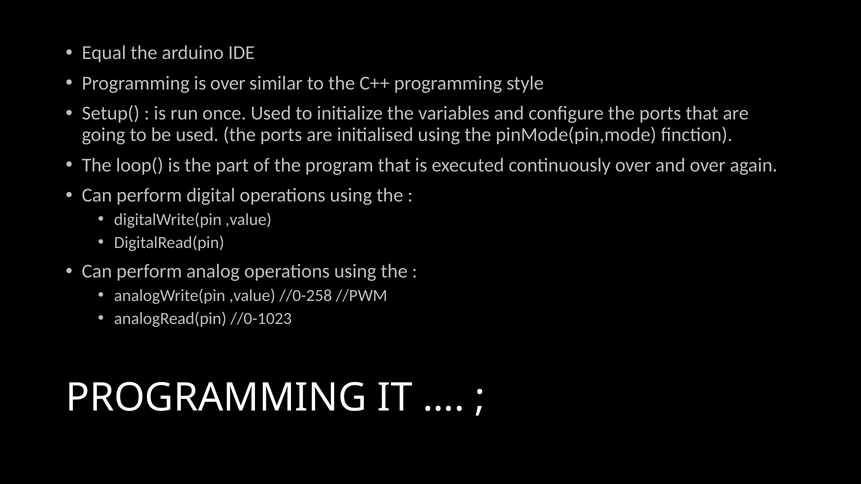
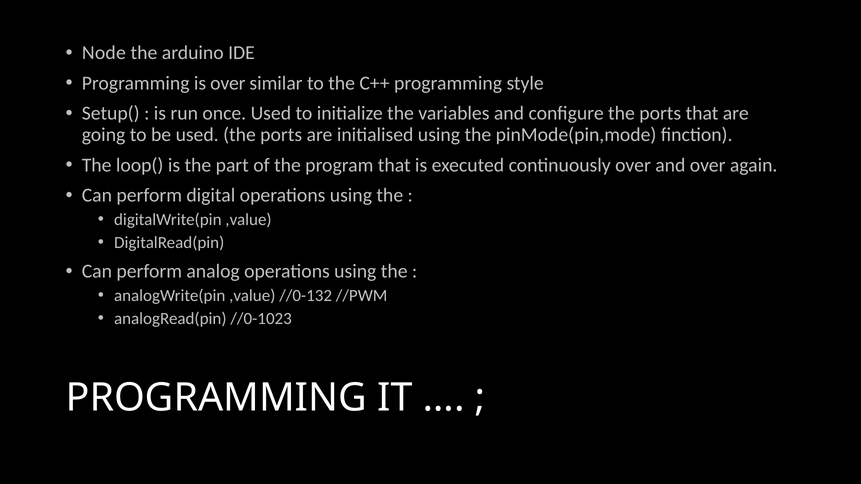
Equal: Equal -> Node (104, 53)
//0-258: //0-258 -> //0-132 (306, 296)
